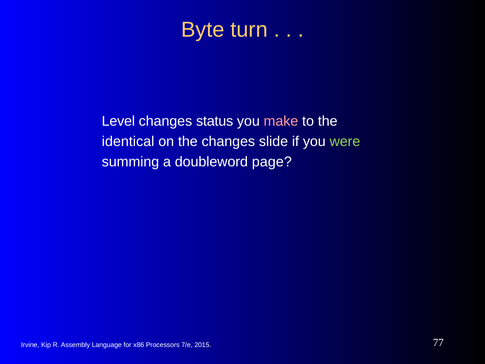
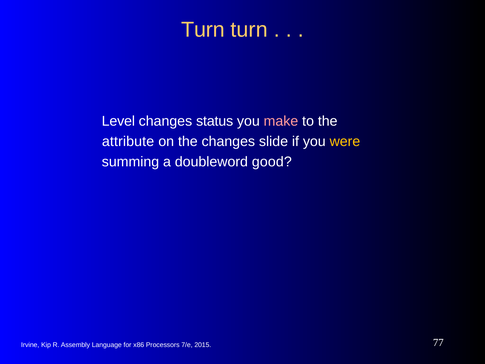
Byte: Byte -> Turn (203, 30)
identical: identical -> attribute (128, 142)
were colour: light green -> yellow (345, 142)
page: page -> good (272, 162)
